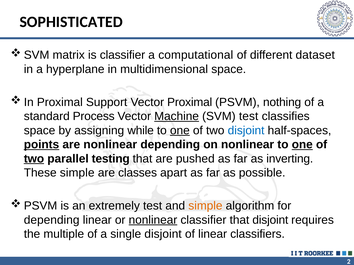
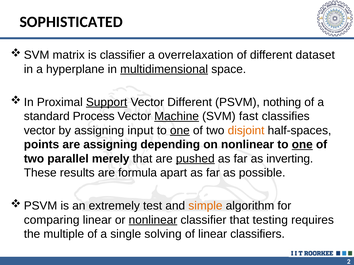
computational: computational -> overrelaxation (196, 55)
multidimensional underline: none -> present (164, 69)
Support underline: none -> present (107, 102)
Vector Proximal: Proximal -> Different (190, 102)
SVM test: test -> fast (249, 116)
space: space -> vector (40, 131)
while: while -> input (140, 131)
disjoint colour: blue -> orange (246, 131)
points underline: present -> none (41, 145)
are nonlinear: nonlinear -> assigning (110, 145)
two underline: present -> none (34, 159)
testing: testing -> merely (111, 159)
pushed underline: none -> present (195, 159)
These simple: simple -> results (77, 173)
classes: classes -> formula (138, 173)
depending: depending -> comparing (52, 220)
that disjoint: disjoint -> testing (270, 220)
single disjoint: disjoint -> solving (163, 234)
